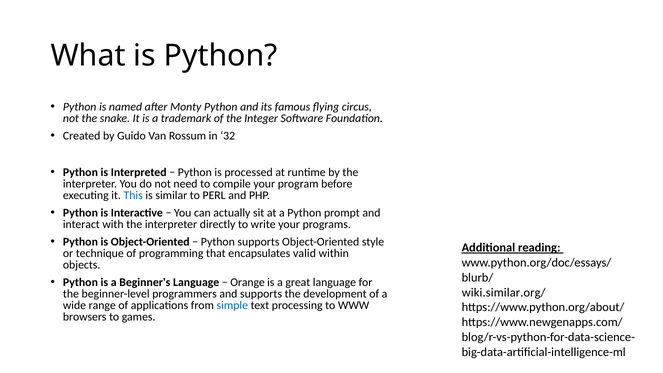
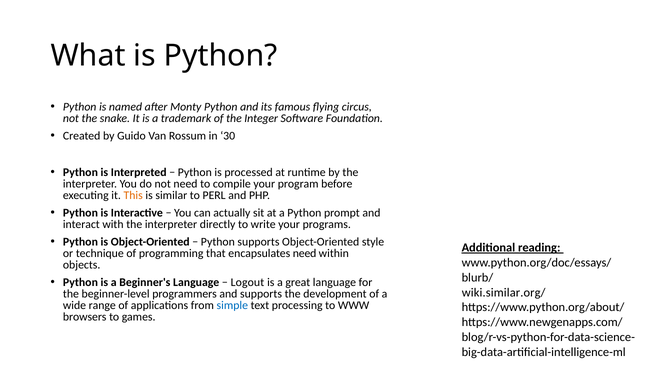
32: 32 -> 30 (228, 136)
This colour: blue -> orange (133, 195)
encapsulates valid: valid -> need (305, 253)
Orange: Orange -> Logout (247, 282)
